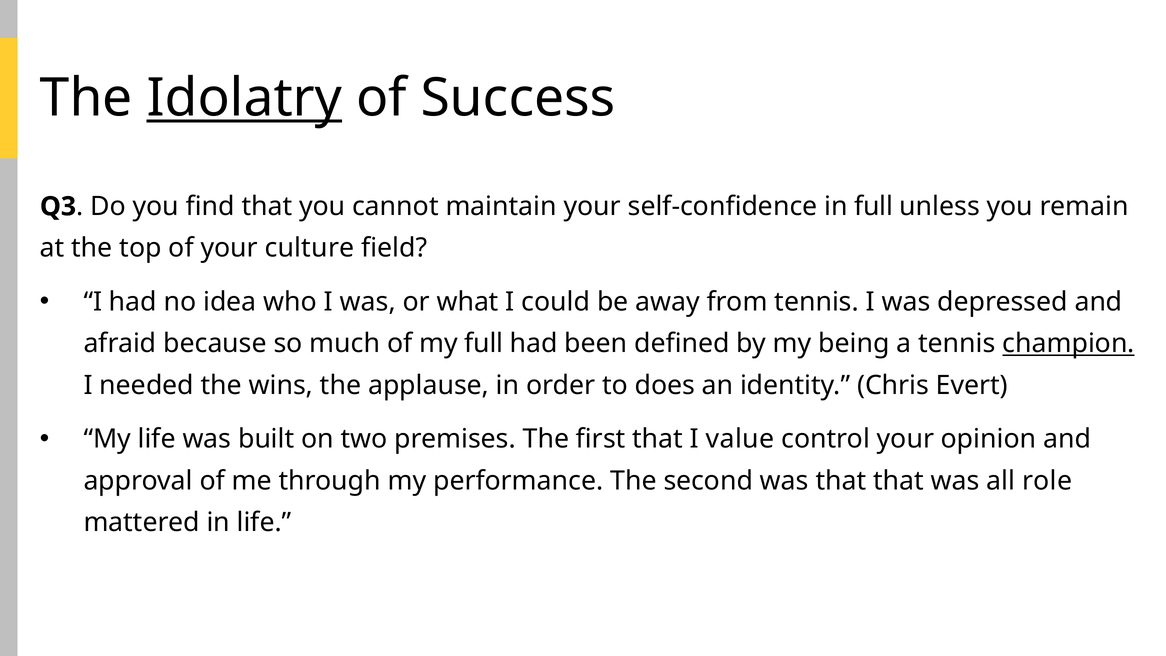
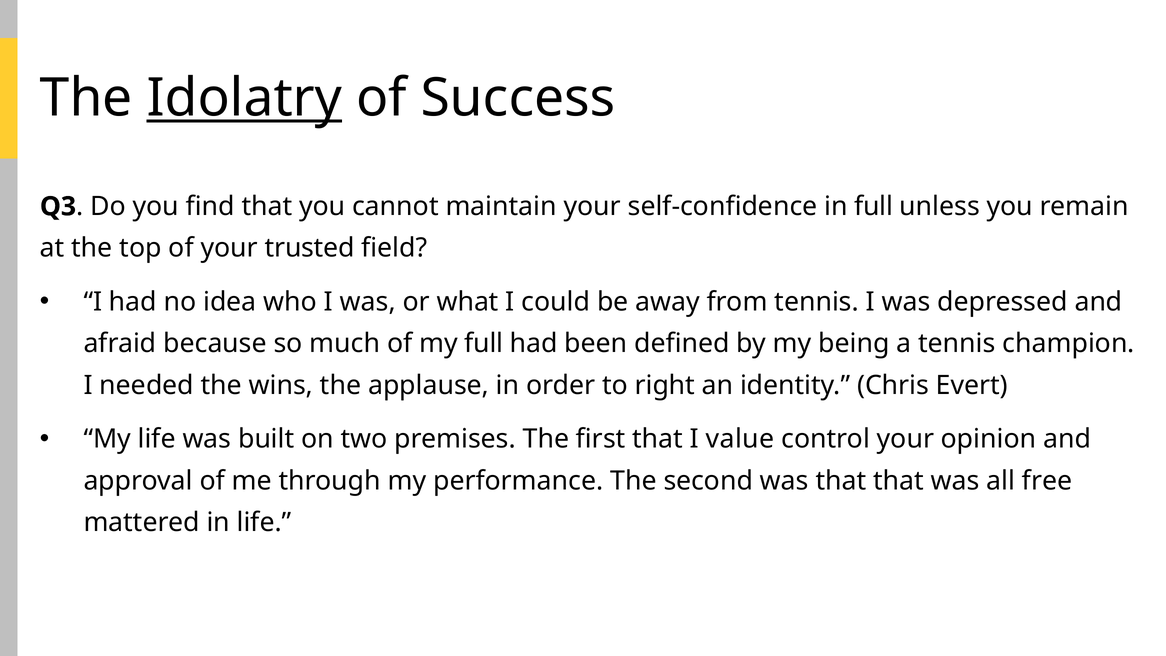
culture: culture -> trusted (310, 248)
champion underline: present -> none (1069, 344)
does: does -> right (665, 385)
role: role -> free (1047, 481)
